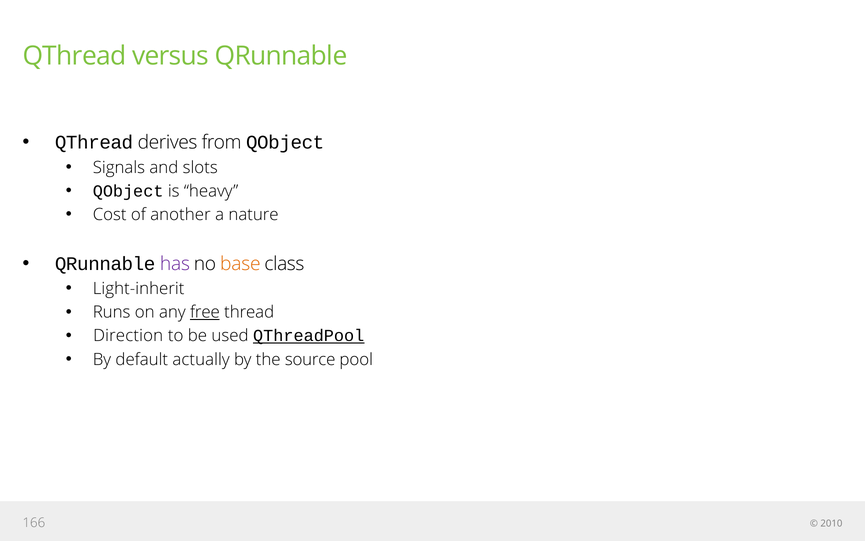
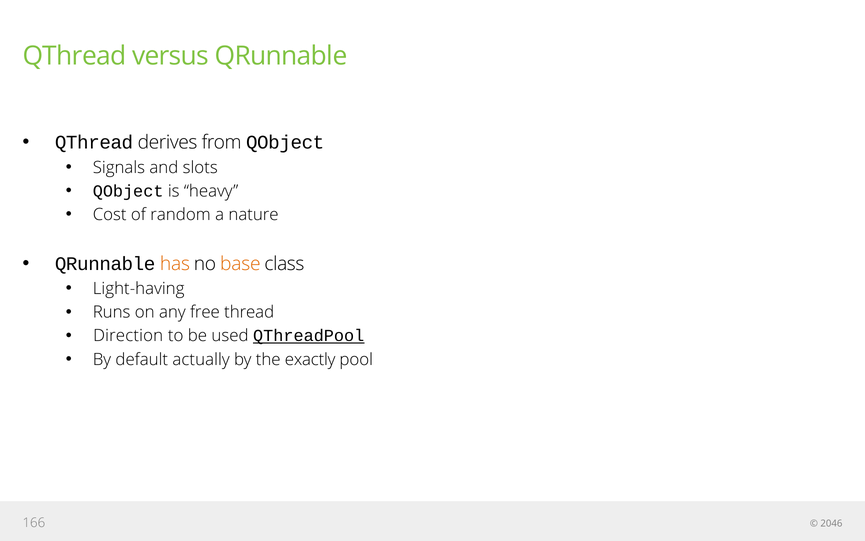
another: another -> random (180, 215)
has colour: purple -> orange (175, 264)
Light-inherit: Light-inherit -> Light-having (139, 289)
free underline: present -> none (205, 312)
source: source -> exactly (310, 359)
2010: 2010 -> 2046 (831, 523)
